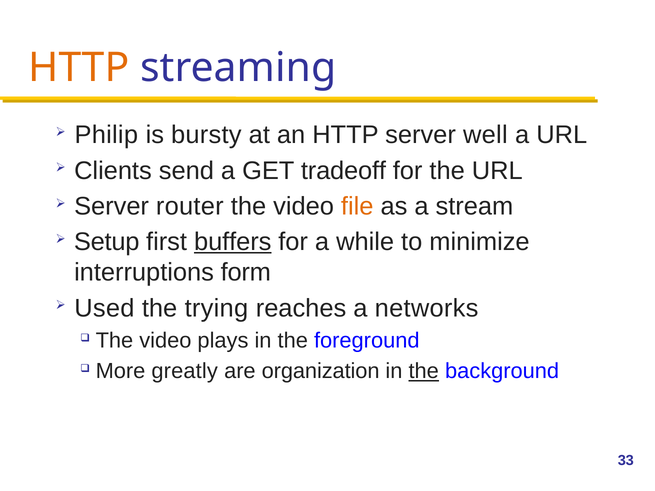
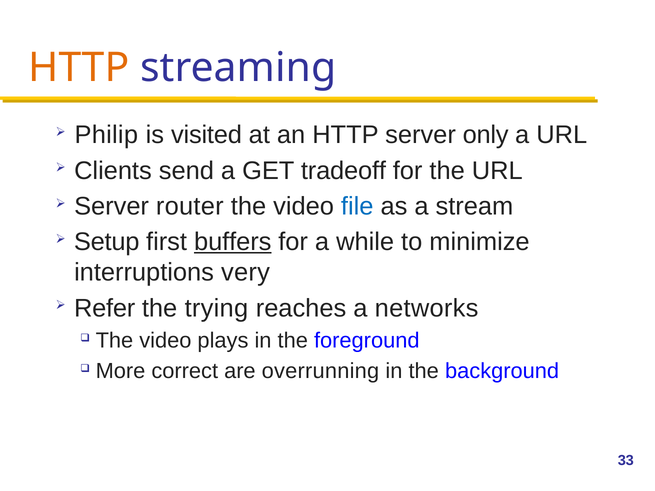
bursty: bursty -> visited (207, 135)
well: well -> only (486, 135)
file colour: orange -> blue (357, 206)
form: form -> very (246, 273)
Used: Used -> Refer (105, 308)
greatly: greatly -> correct (185, 371)
organization: organization -> overrunning (320, 371)
the underline: present -> none (424, 371)
